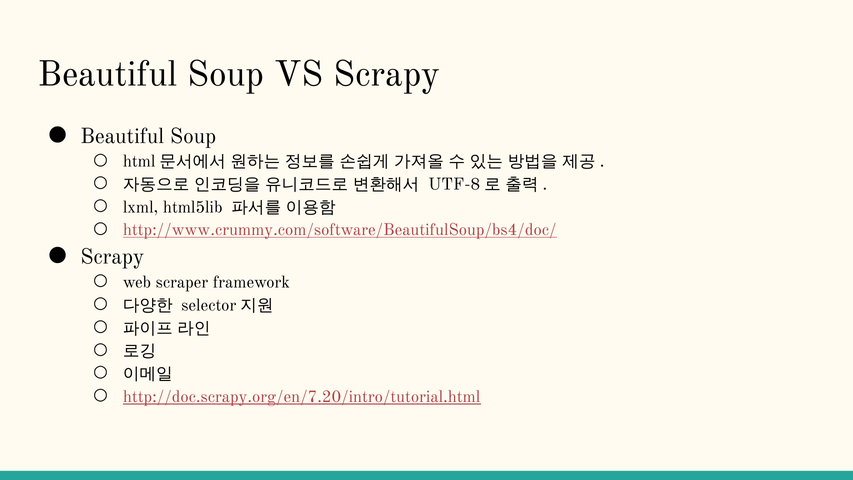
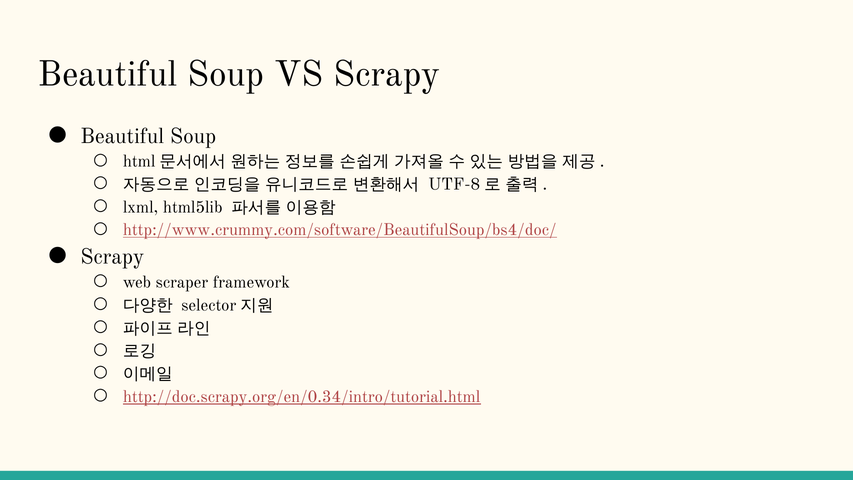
http://doc.scrapy.org/en/7.20/intro/tutorial.html: http://doc.scrapy.org/en/7.20/intro/tutorial.html -> http://doc.scrapy.org/en/0.34/intro/tutorial.html (302, 397)
